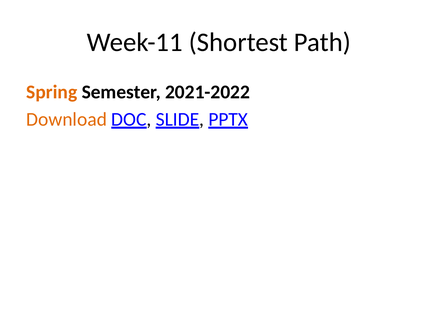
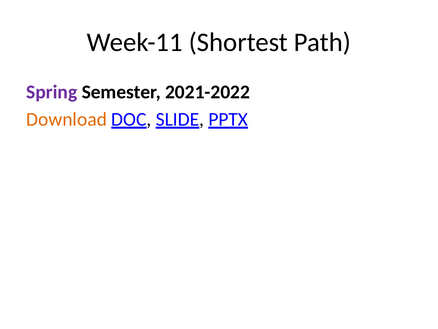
Spring colour: orange -> purple (52, 92)
